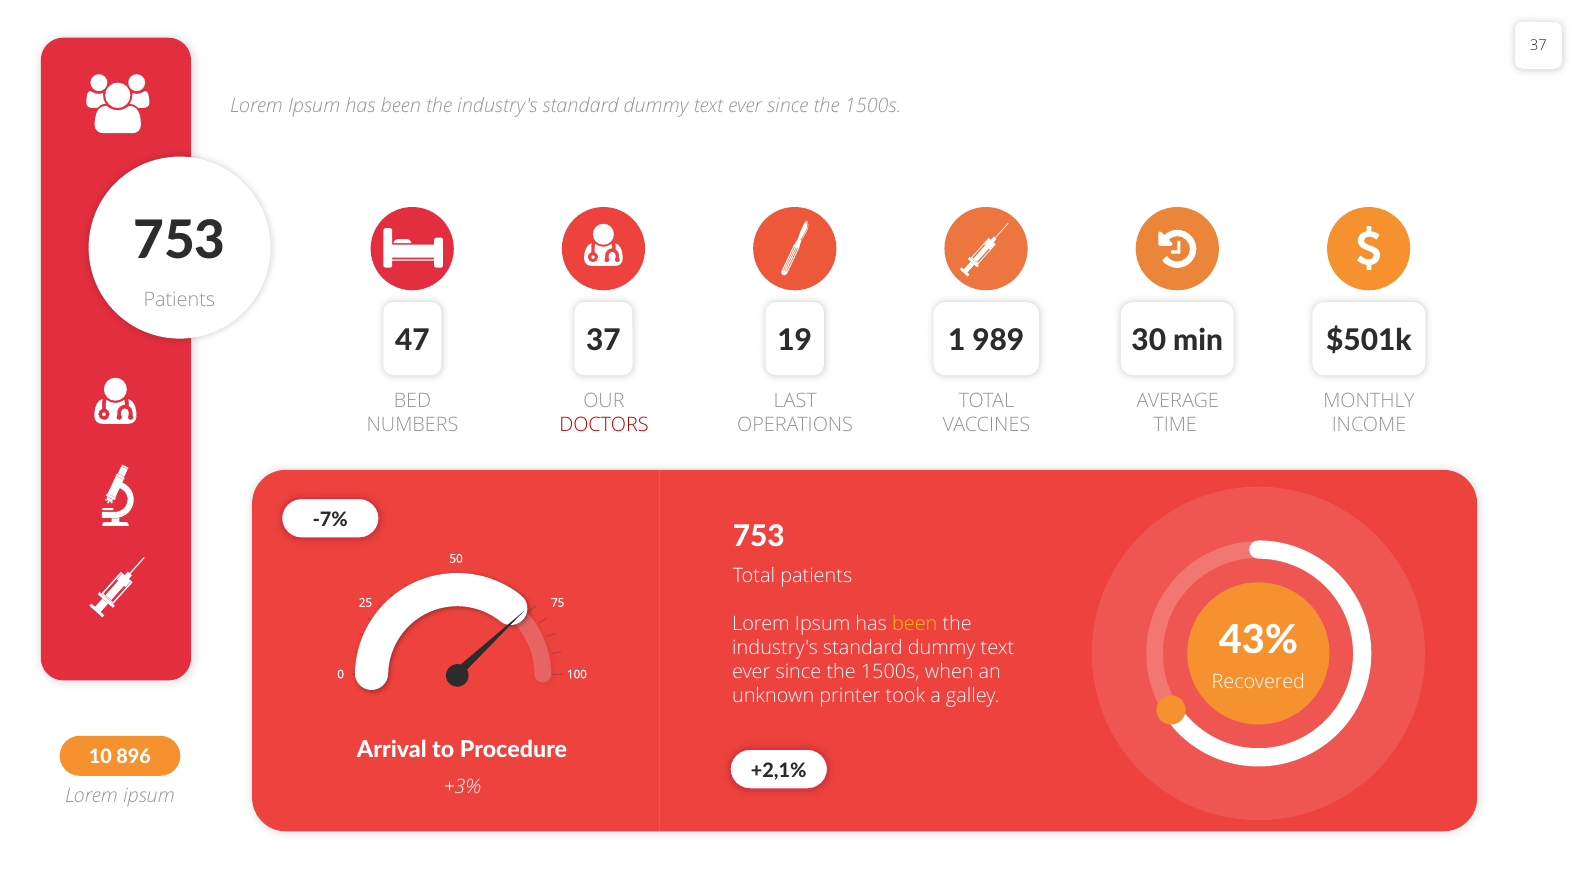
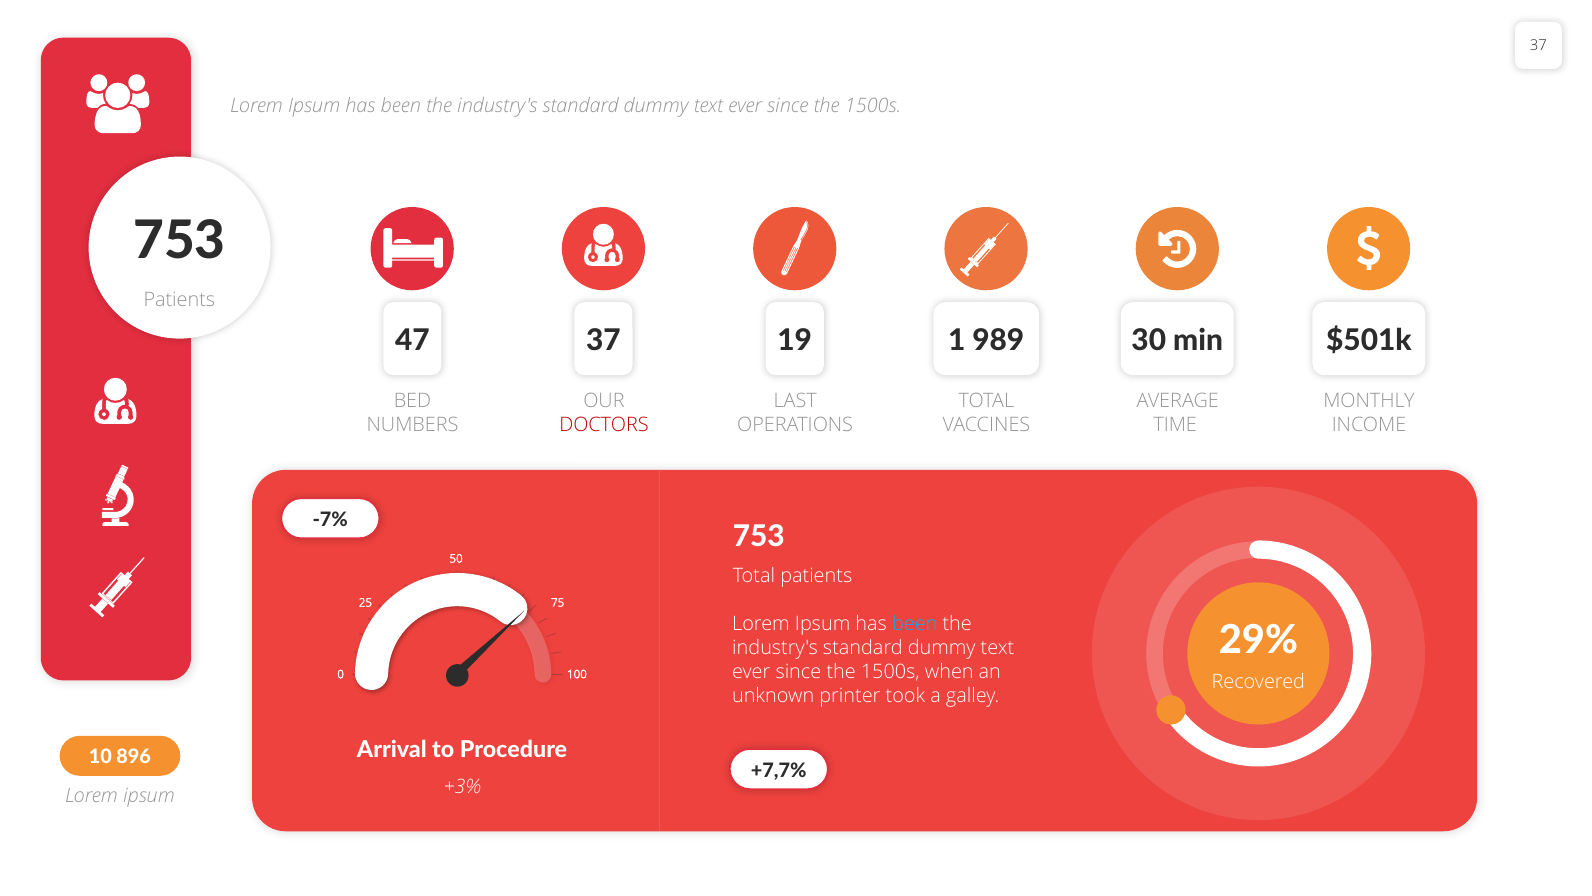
been colour: yellow -> light blue (915, 624)
43%: 43% -> 29% (1258, 640)
+2,1%: +2,1% -> +7,7% (779, 770)
